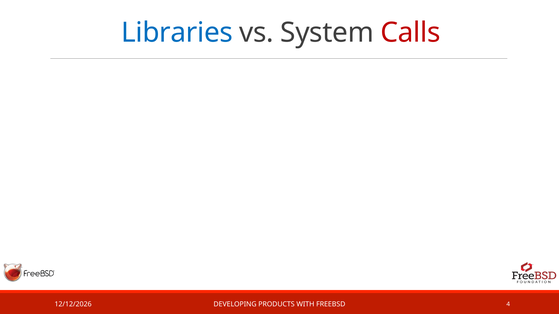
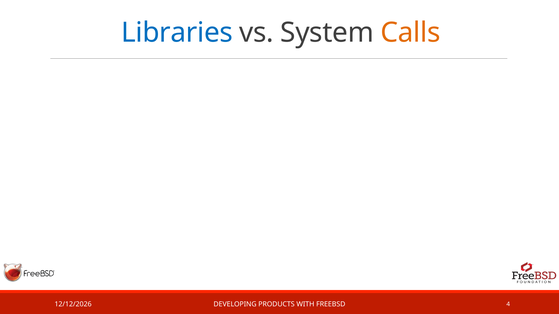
Calls colour: red -> orange (411, 33)
